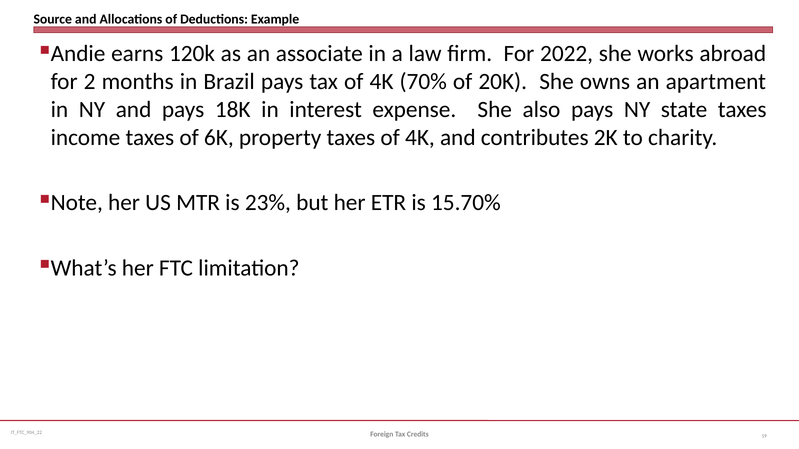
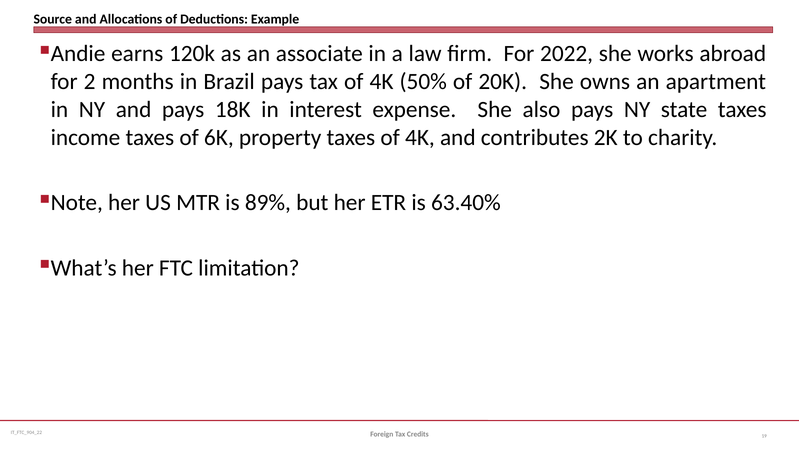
70%: 70% -> 50% (423, 82)
23%: 23% -> 89% (268, 203)
15.70%: 15.70% -> 63.40% (466, 203)
